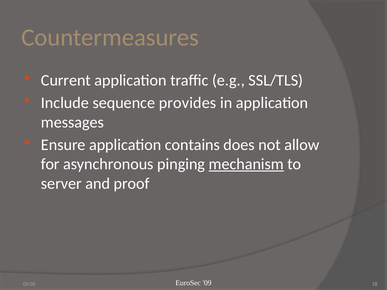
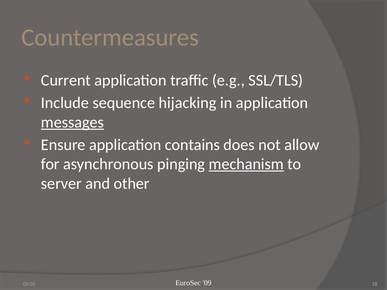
provides: provides -> hijacking (188, 103)
messages underline: none -> present (72, 122)
proof: proof -> other (132, 184)
